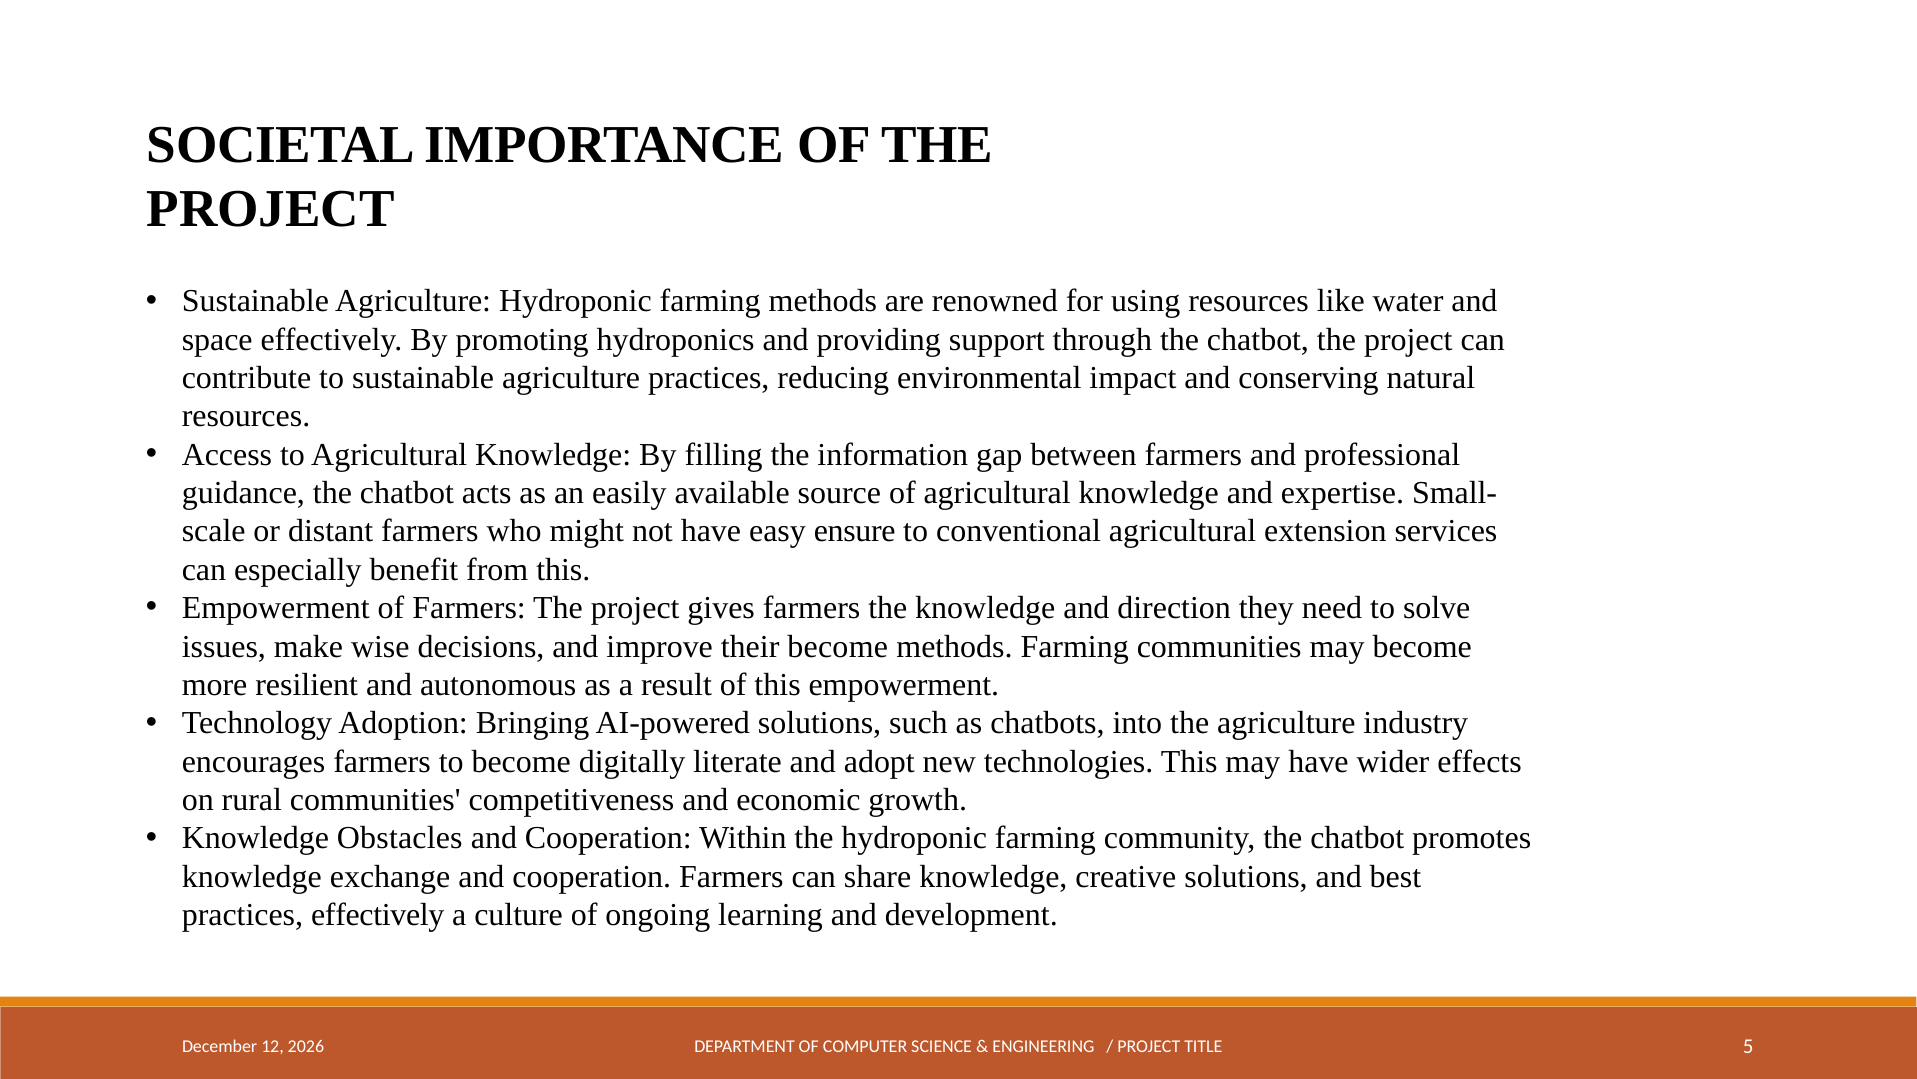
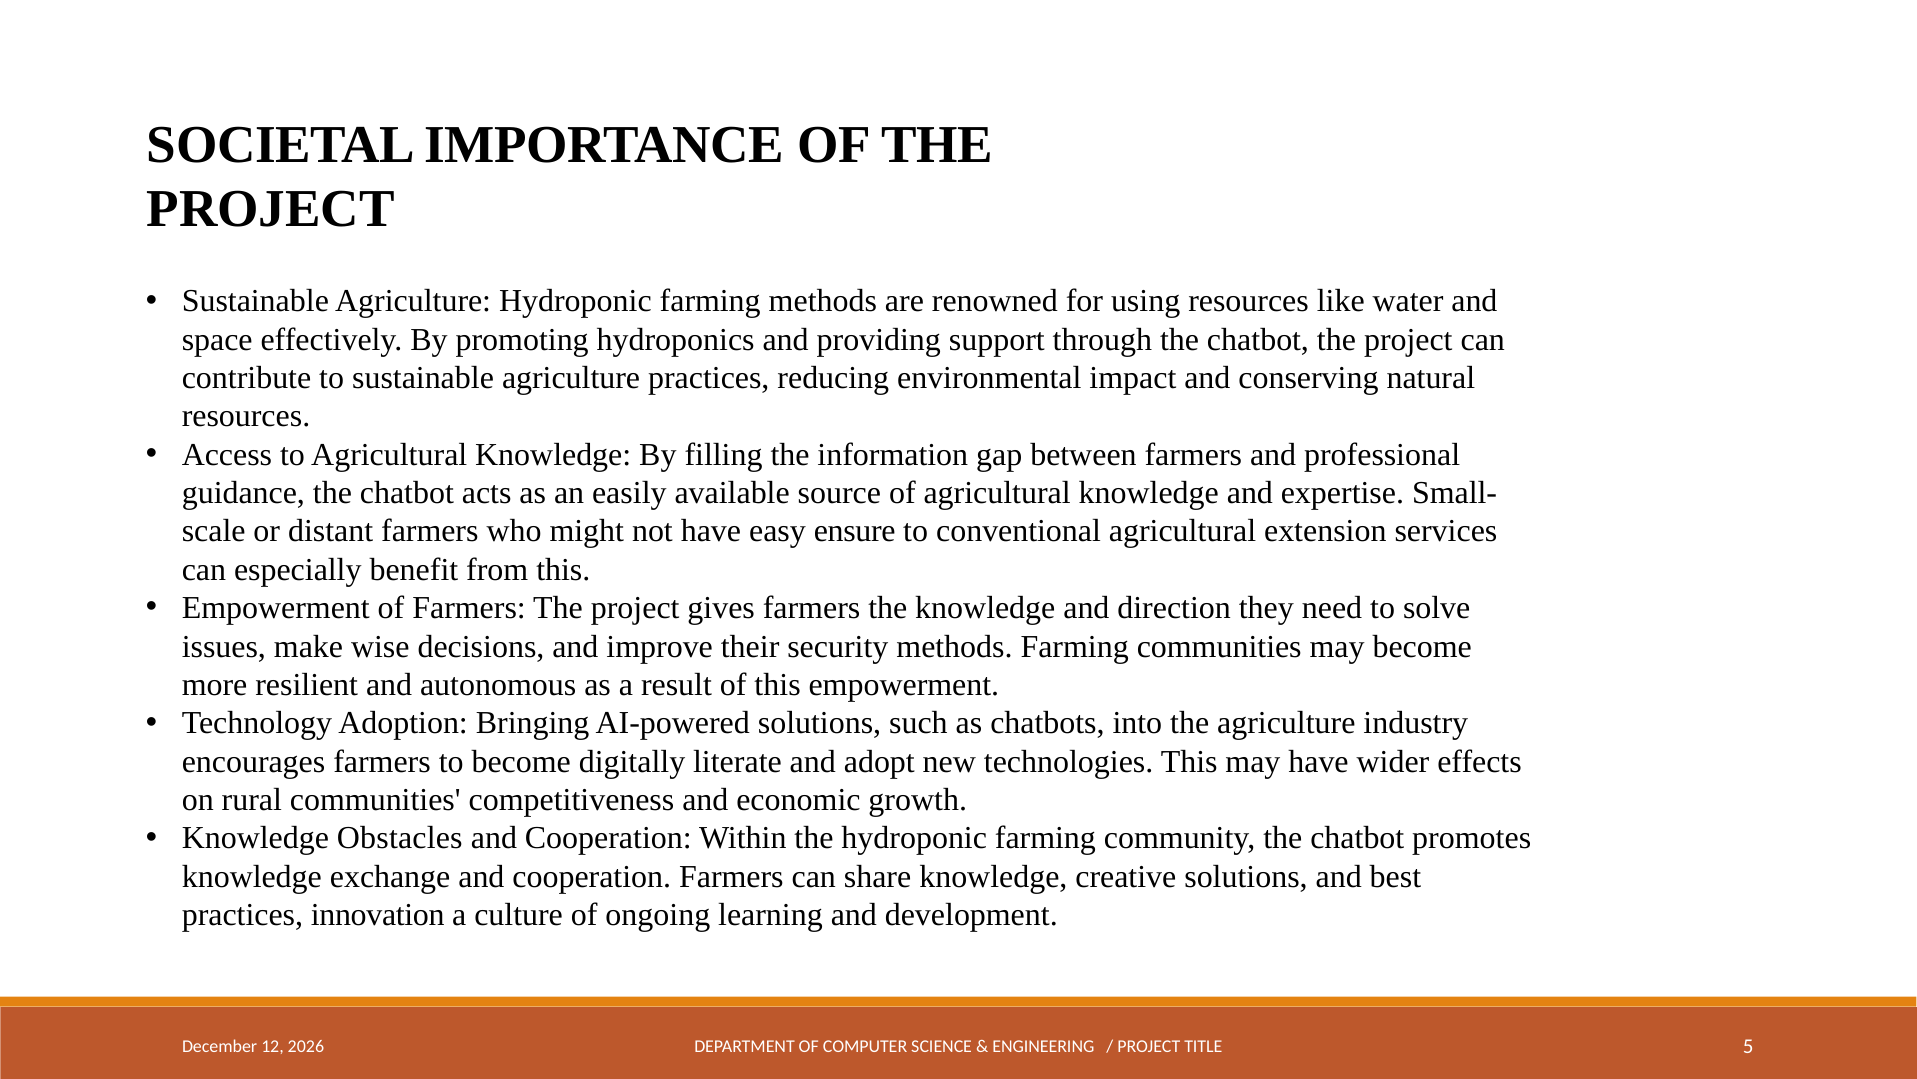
their become: become -> security (838, 646)
practices effectively: effectively -> innovation (378, 914)
